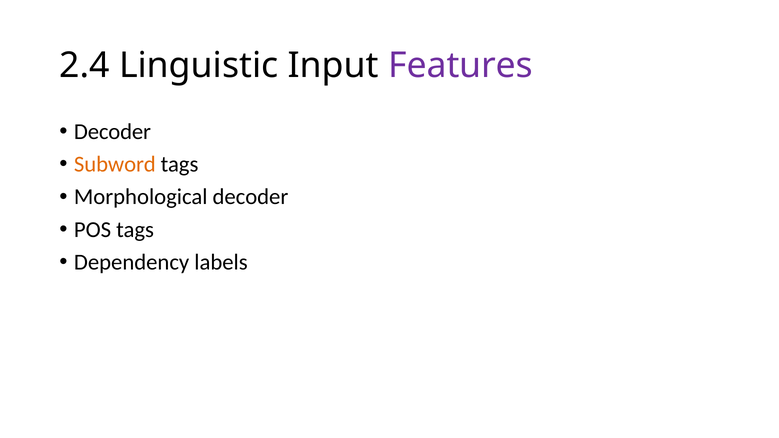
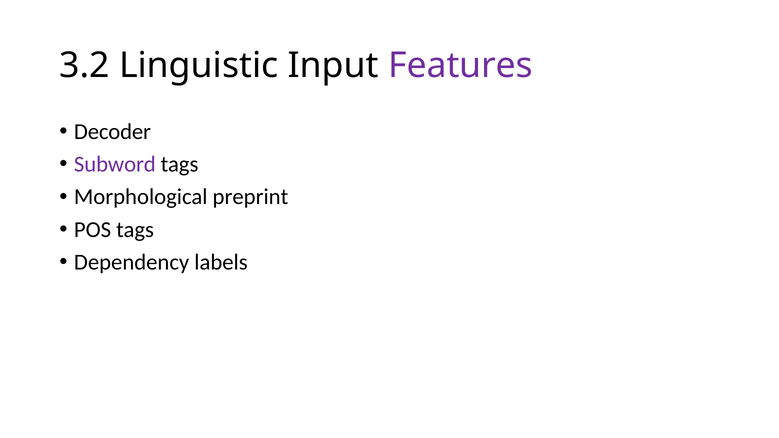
2.4: 2.4 -> 3.2 (85, 65)
Subword colour: orange -> purple (115, 164)
Morphological decoder: decoder -> preprint (250, 197)
